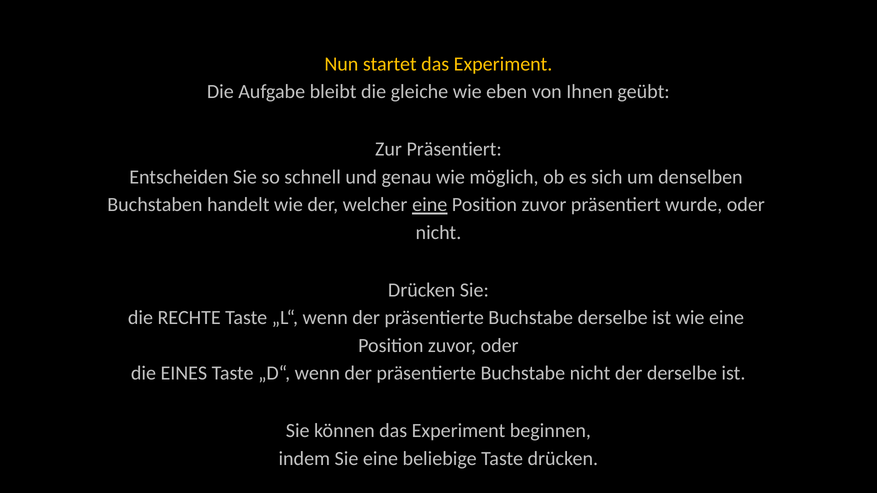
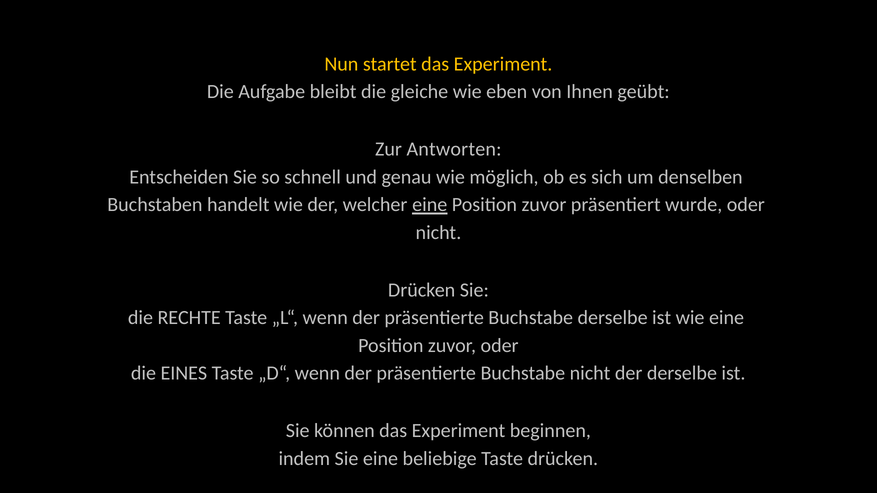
Zur Präsentiert: Präsentiert -> Antworten (454, 149)
